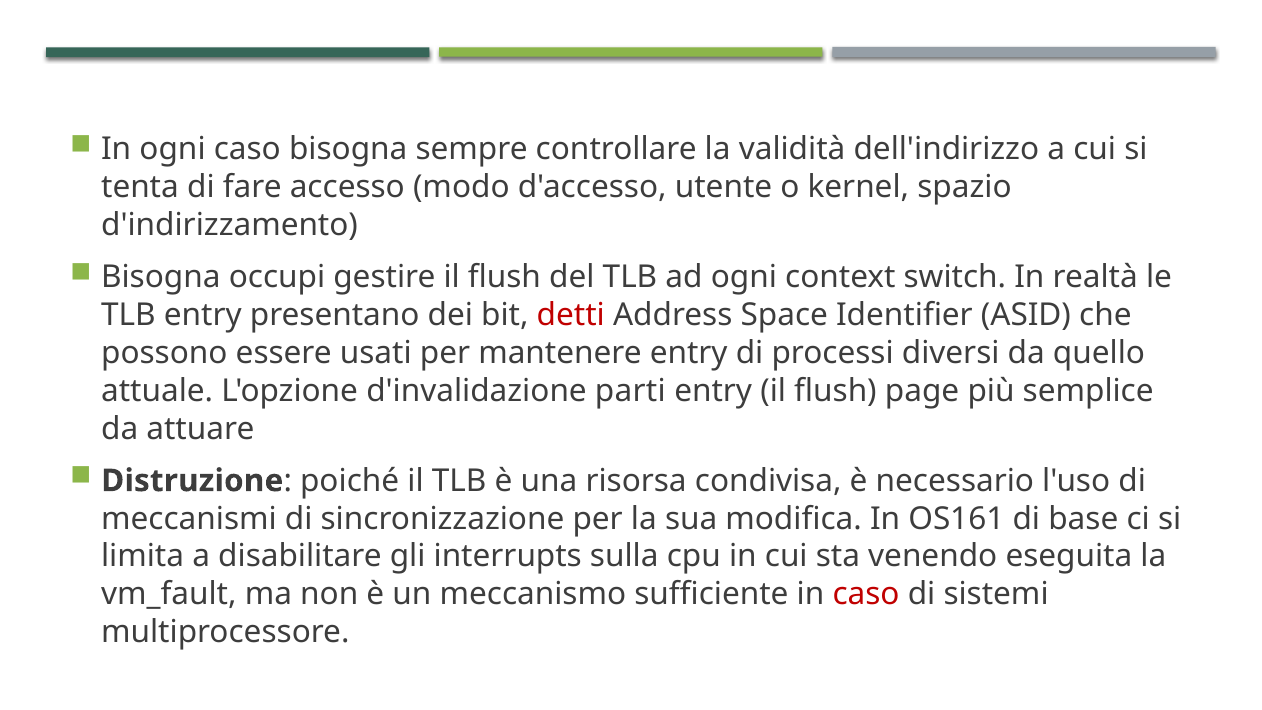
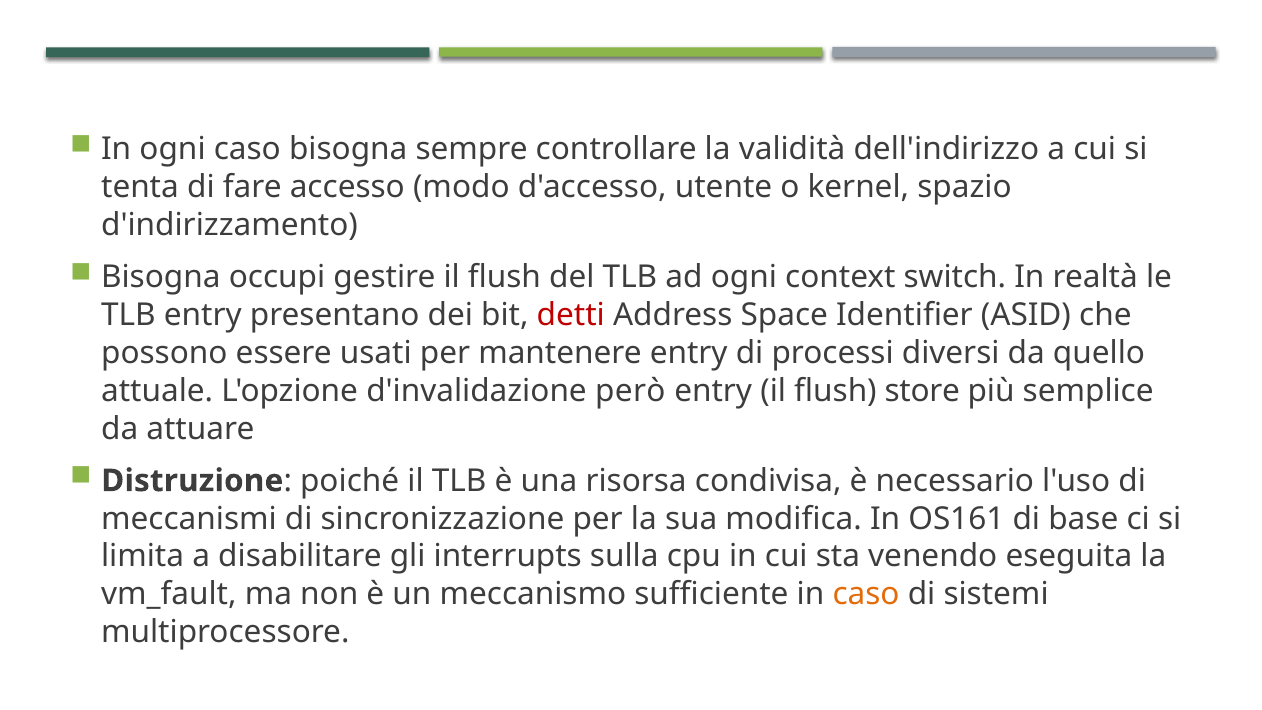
parti: parti -> però (630, 391)
page: page -> store (922, 391)
caso colour: red -> orange (866, 594)
